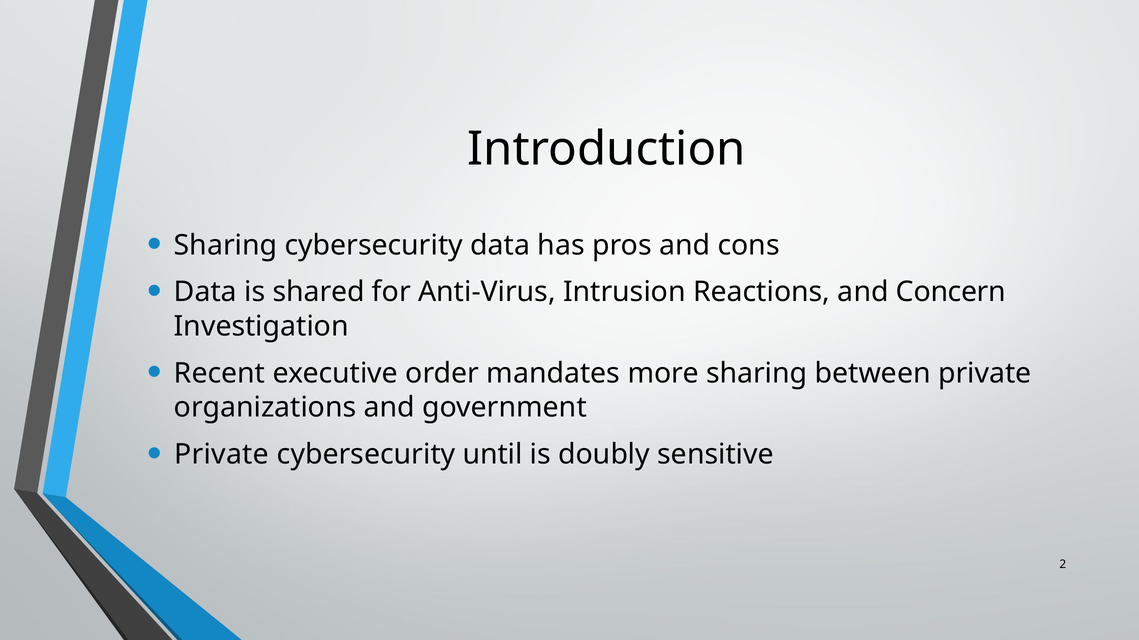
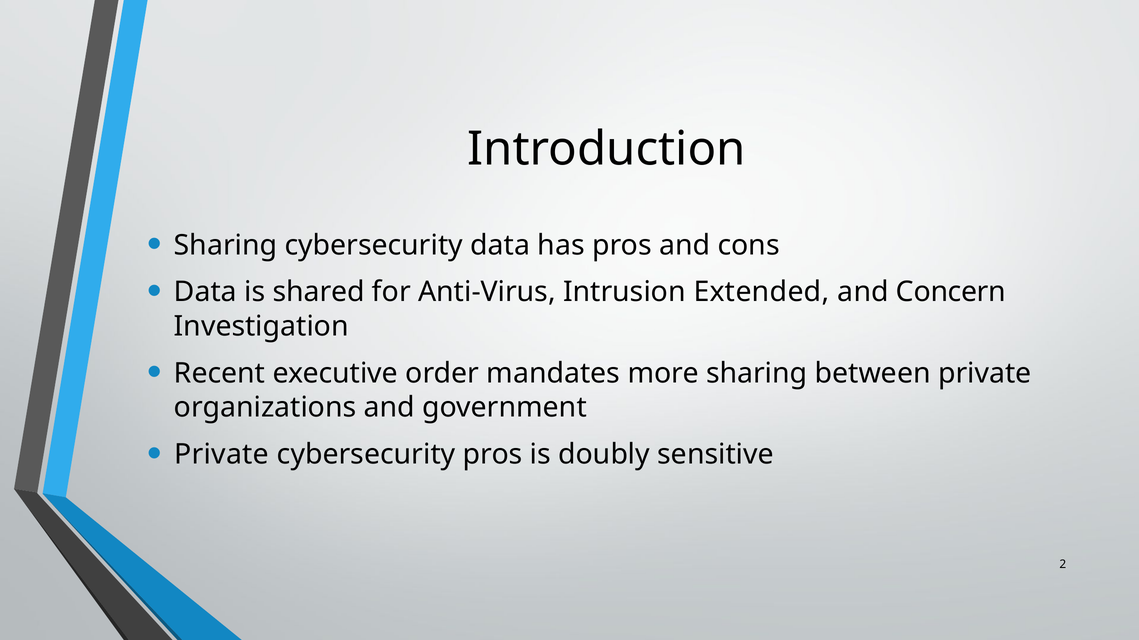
Reactions: Reactions -> Extended (761, 292)
cybersecurity until: until -> pros (493, 455)
